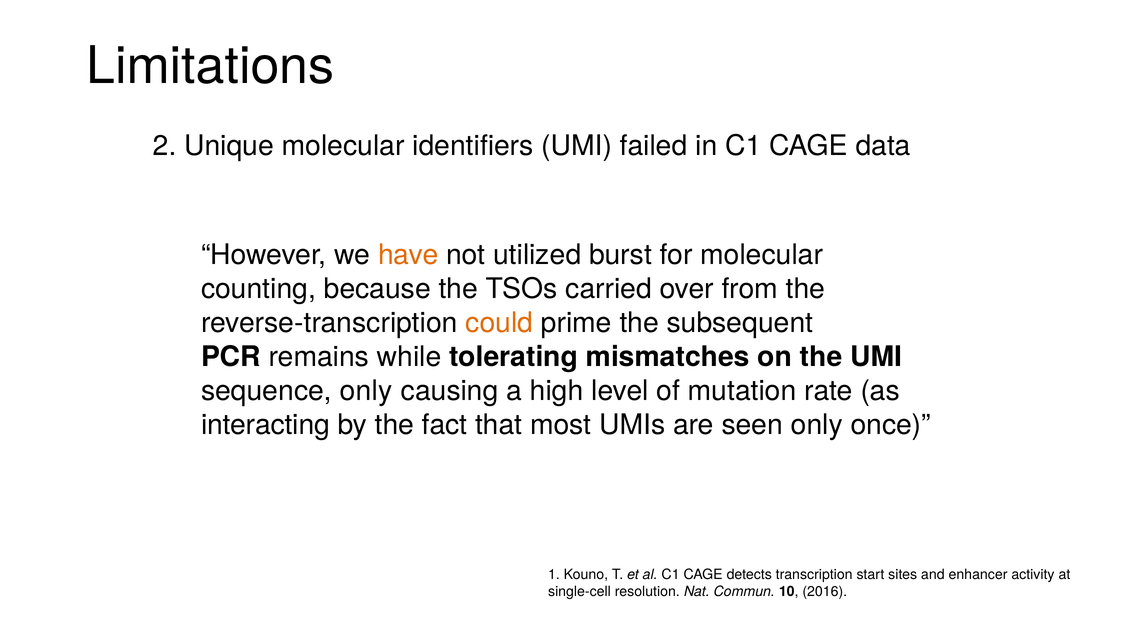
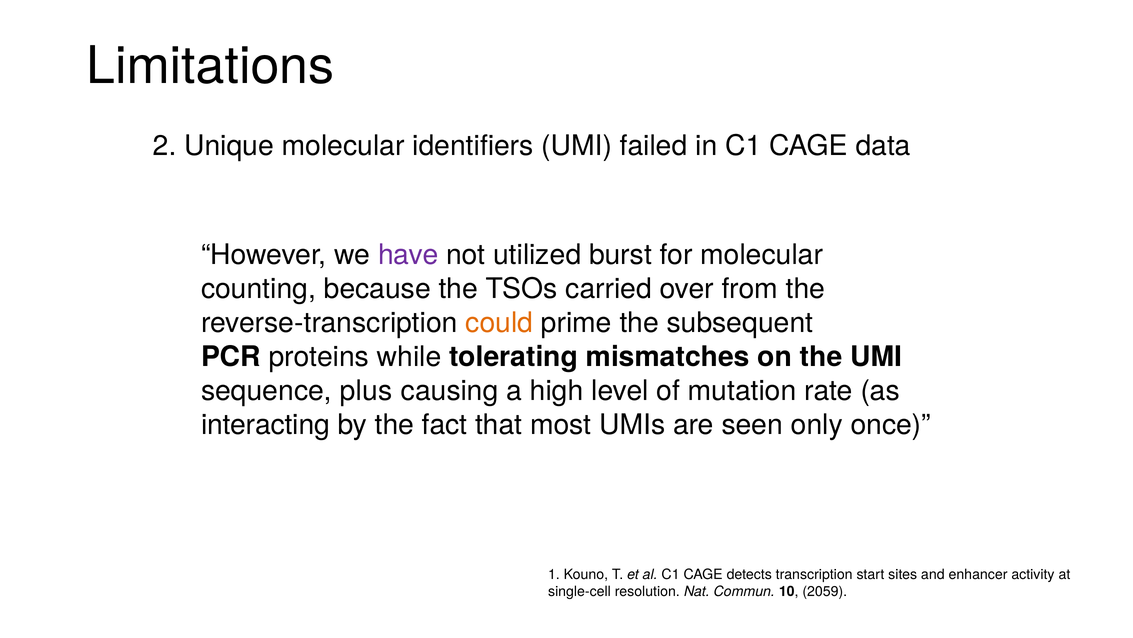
have colour: orange -> purple (408, 255)
remains: remains -> proteins (319, 357)
sequence only: only -> plus (366, 391)
2016: 2016 -> 2059 (825, 591)
